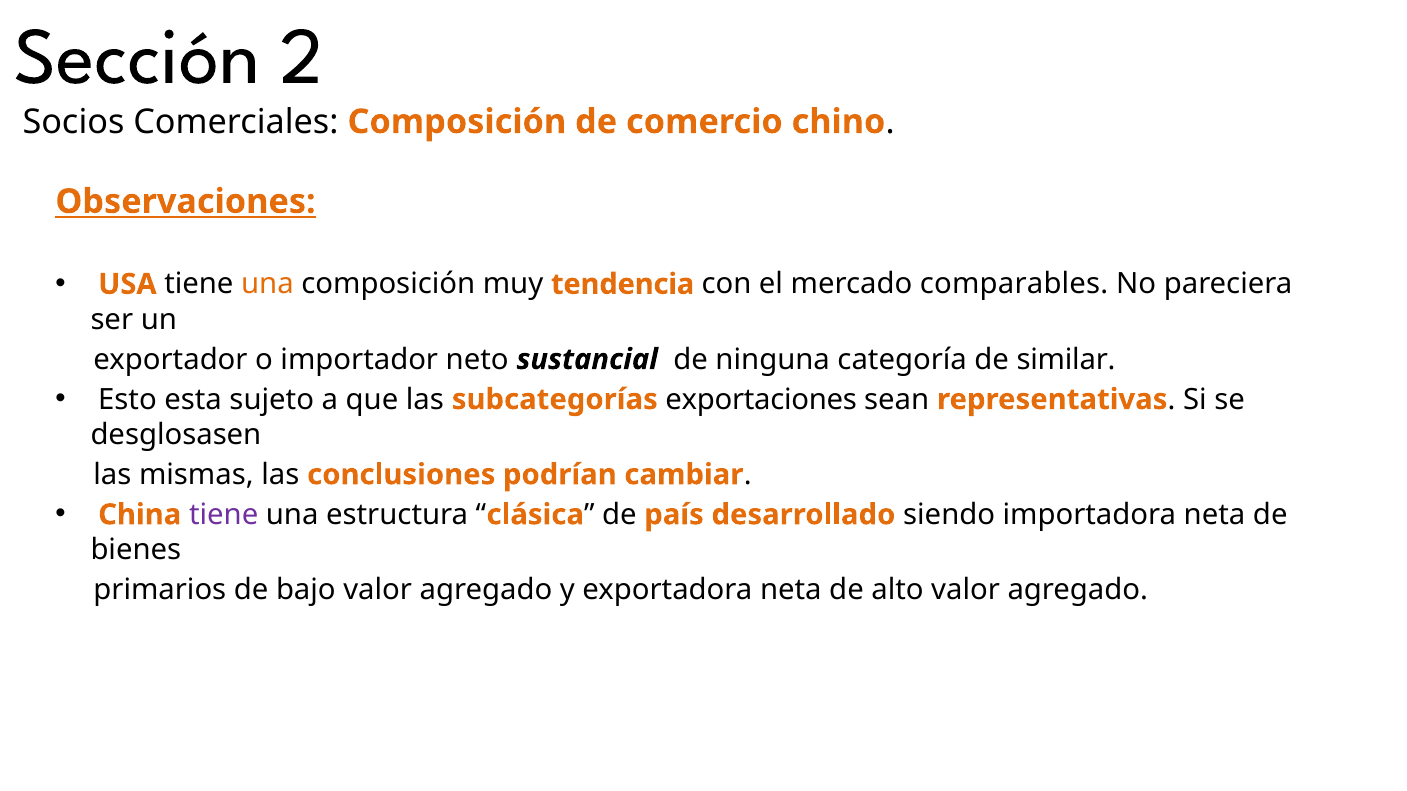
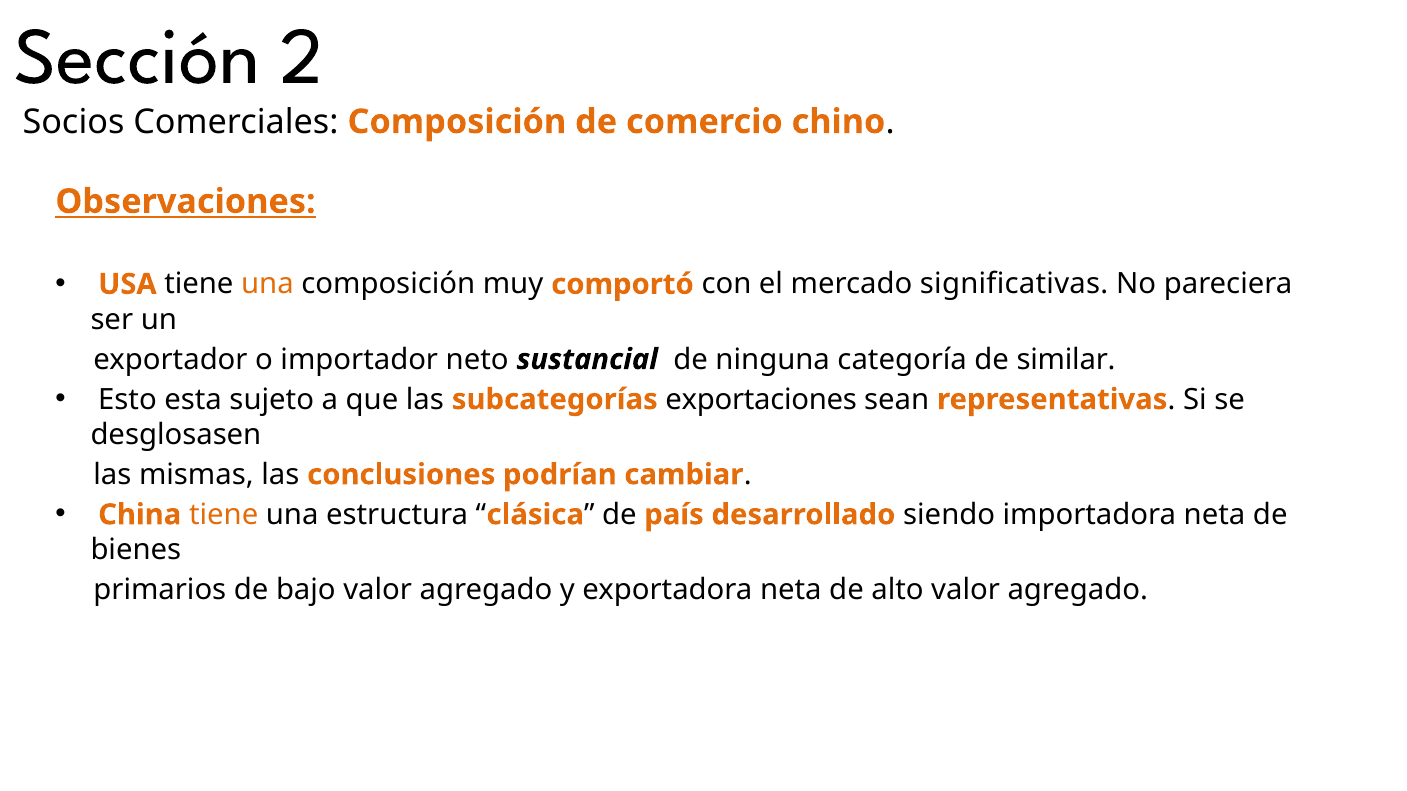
tendencia: tendencia -> comportó (622, 284)
comparables: comparables -> significativas (1014, 284)
tiene colour: purple -> orange (224, 515)
